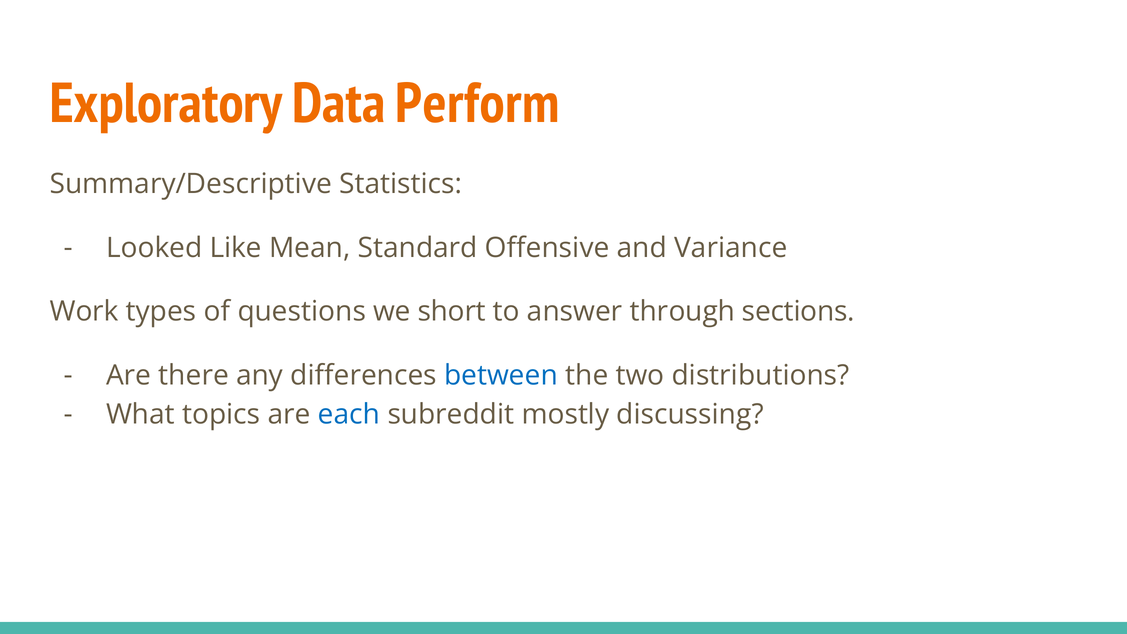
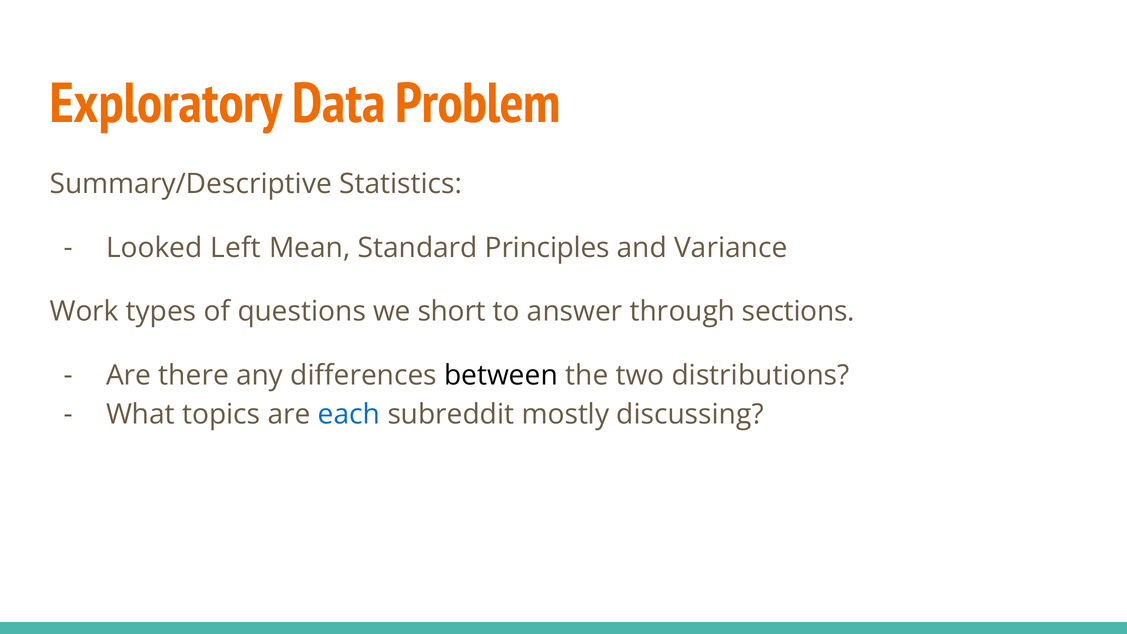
Perform: Perform -> Problem (478, 104)
Like: Like -> Left (236, 248)
Offensive: Offensive -> Principles (547, 248)
between colour: blue -> black (501, 376)
